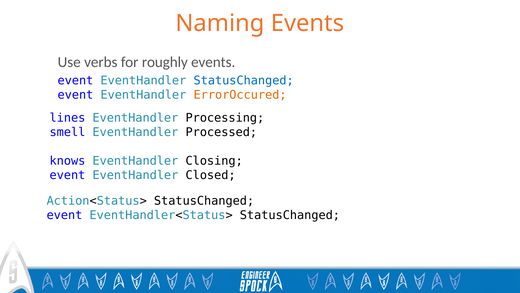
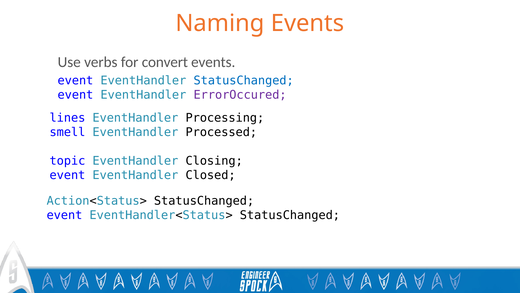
roughly: roughly -> convert (165, 62)
ErrorOccured colour: orange -> purple (240, 95)
knows: knows -> topic (67, 161)
